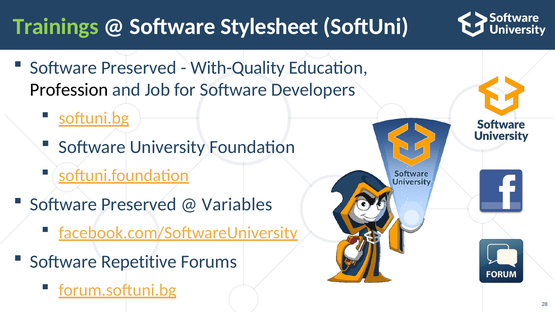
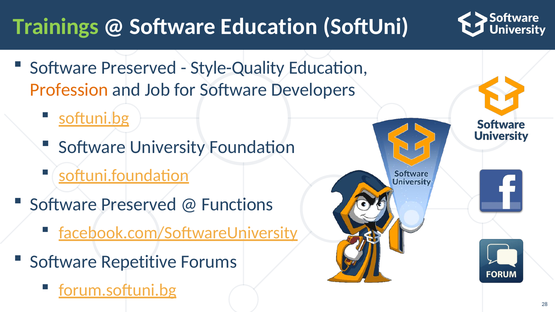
Software Stylesheet: Stylesheet -> Education (269, 27)
With-Quality: With-Quality -> Style-Quality (238, 68)
Profession colour: black -> orange (69, 90)
Variables: Variables -> Functions (237, 204)
